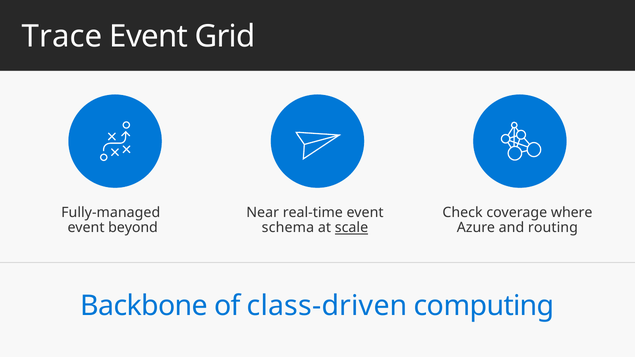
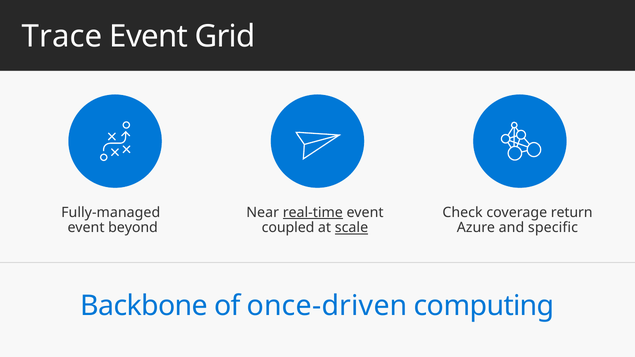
real-time underline: none -> present (313, 212)
where: where -> return (572, 212)
schema: schema -> coupled (288, 228)
routing: routing -> specific (553, 228)
class-driven: class-driven -> once-driven (327, 306)
